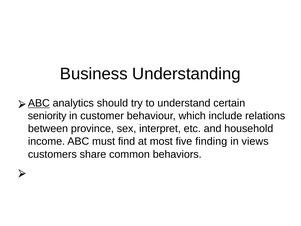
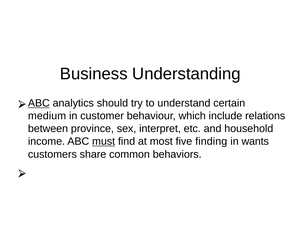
seniority: seniority -> medium (47, 116)
must underline: none -> present (104, 141)
views: views -> wants (255, 141)
